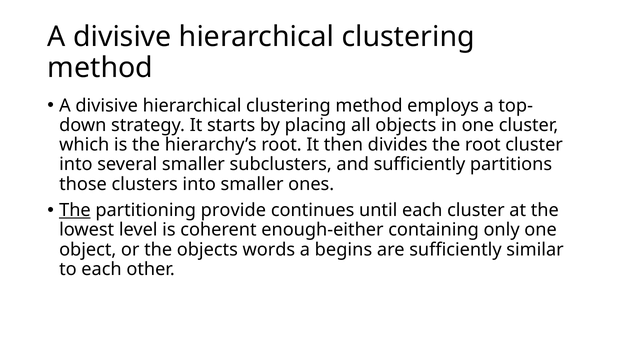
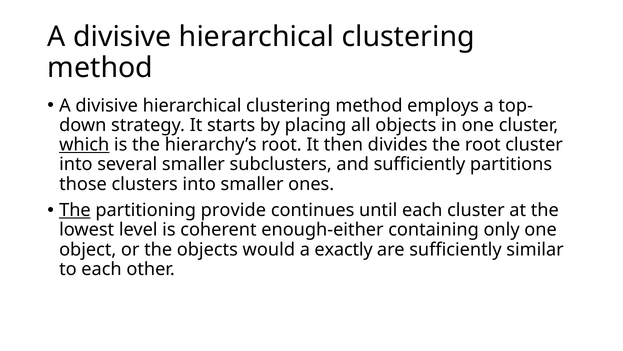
which underline: none -> present (84, 145)
words: words -> would (269, 249)
begins: begins -> exactly (344, 249)
